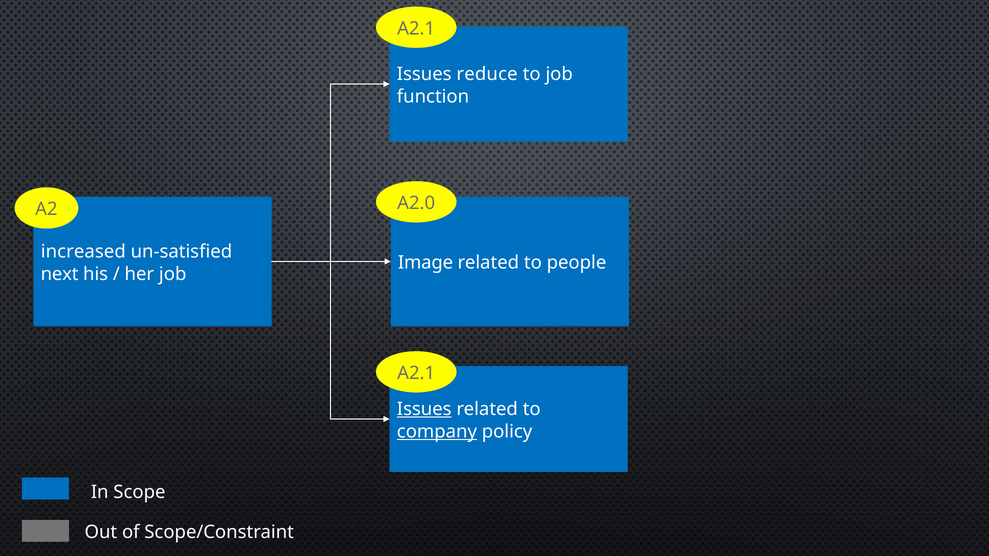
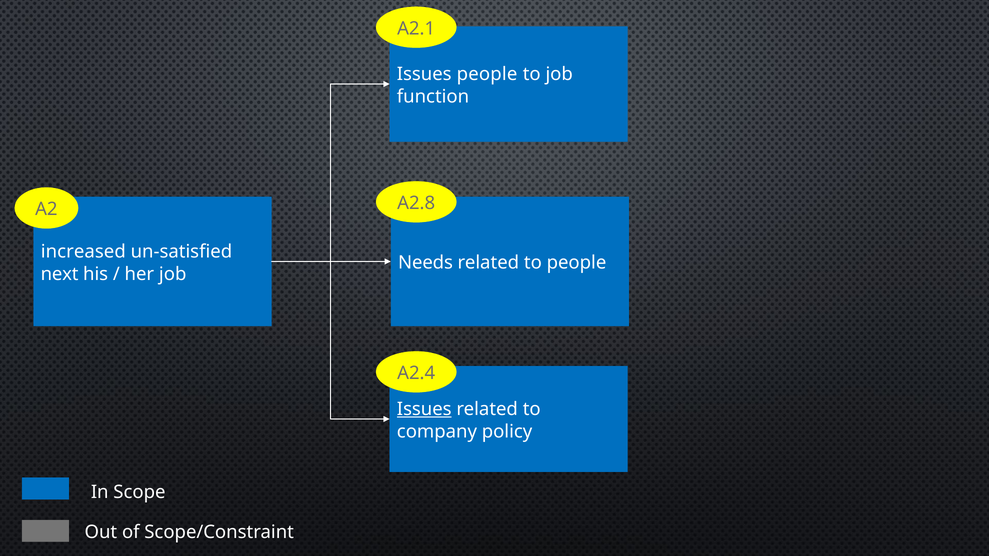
Issues reduce: reduce -> people (487, 74)
A2.0: A2.0 -> A2.8 (416, 203)
Image: Image -> Needs (425, 263)
A2.1: A2.1 -> A2.4 (416, 373)
company underline: present -> none (437, 432)
